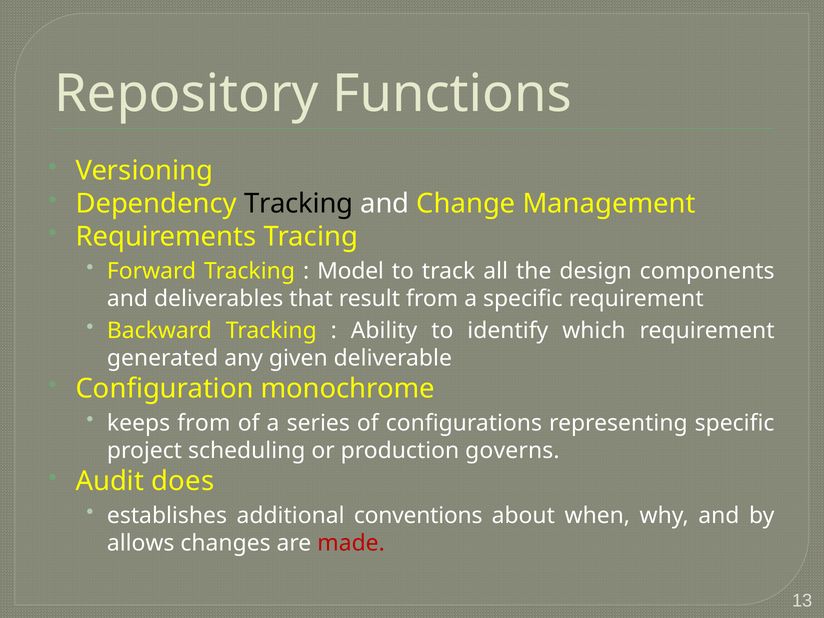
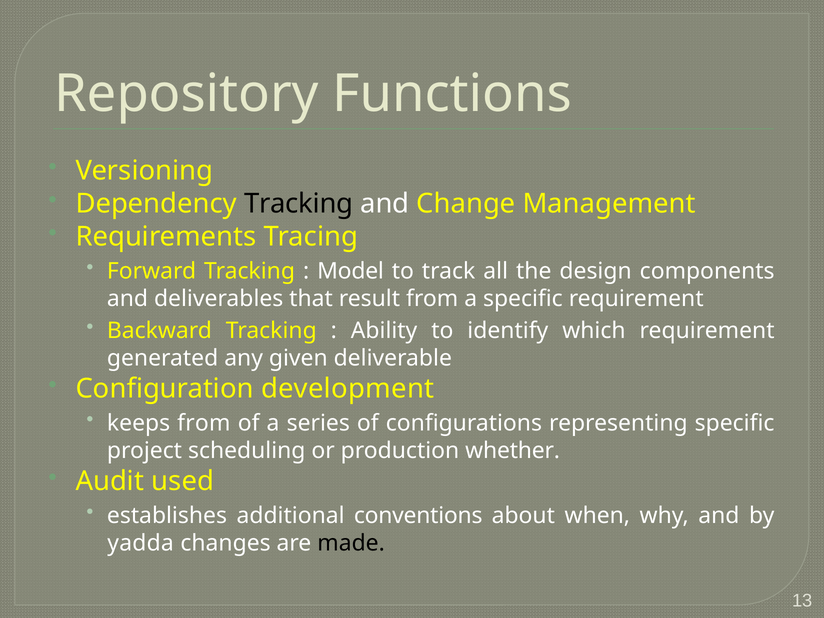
monochrome: monochrome -> development (348, 389)
governs: governs -> whether (513, 451)
does: does -> used (183, 481)
allows: allows -> yadda (141, 543)
made colour: red -> black (351, 543)
